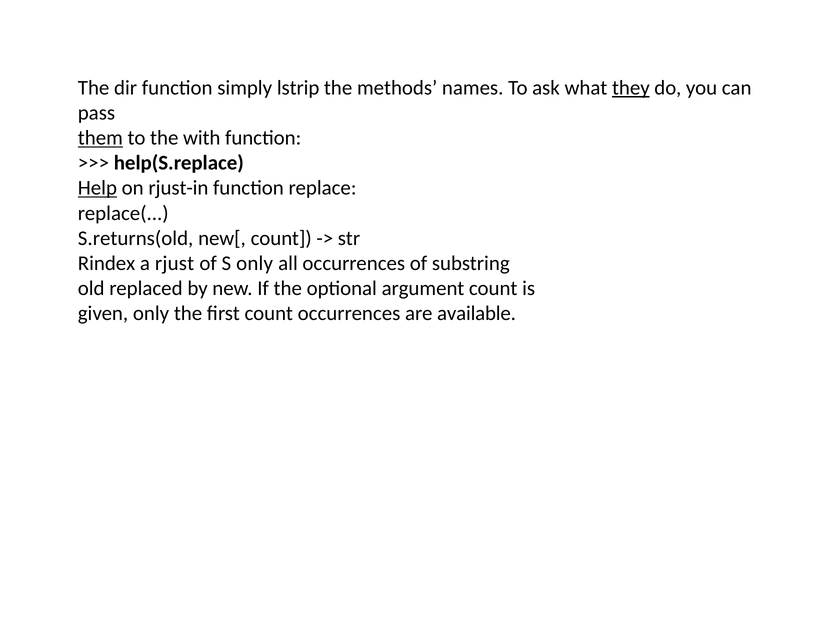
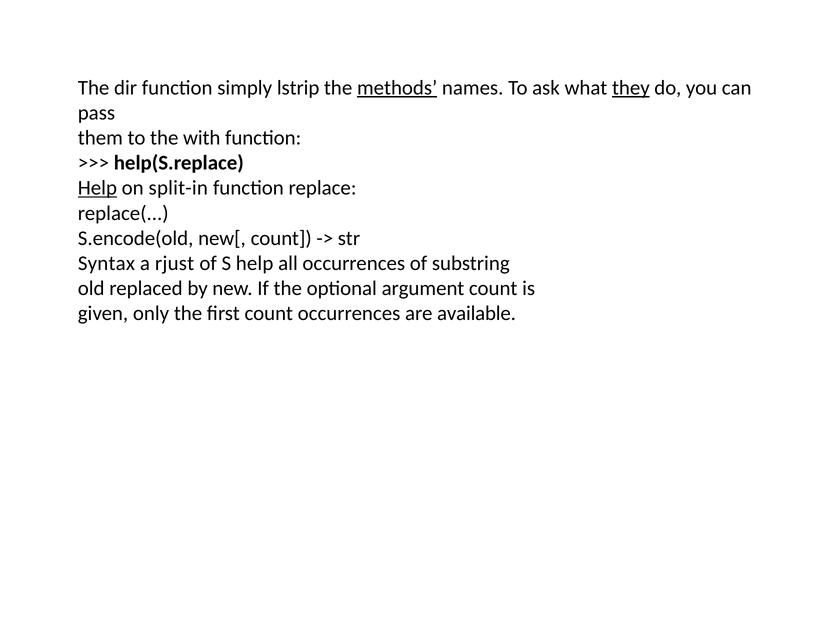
methods underline: none -> present (397, 88)
them underline: present -> none (100, 138)
rjust-in: rjust-in -> split-in (178, 188)
S.returns(old: S.returns(old -> S.encode(old (136, 238)
Rindex: Rindex -> Syntax (106, 263)
S only: only -> help (255, 263)
